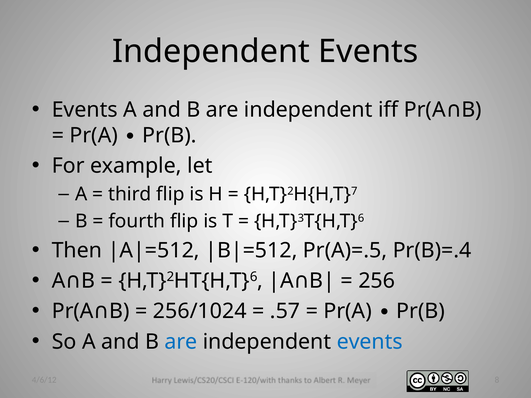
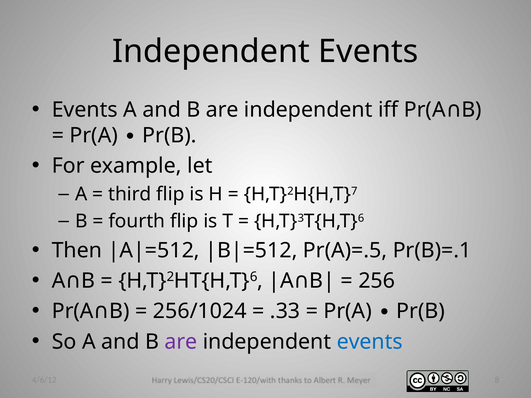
Pr(B)=.4: Pr(B)=.4 -> Pr(B)=.1 (432, 251)
.57: .57 -> .33 (285, 311)
are colour: blue -> purple (181, 342)
